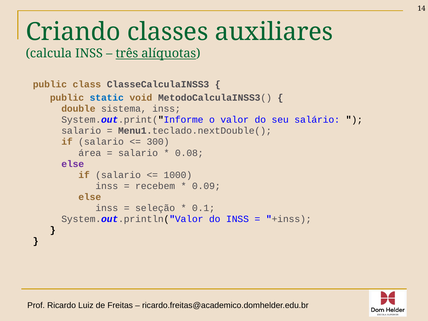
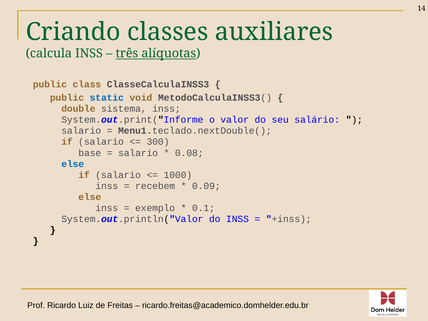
área: área -> base (90, 153)
else colour: purple -> blue (73, 164)
seleção: seleção -> exemplo (155, 208)
